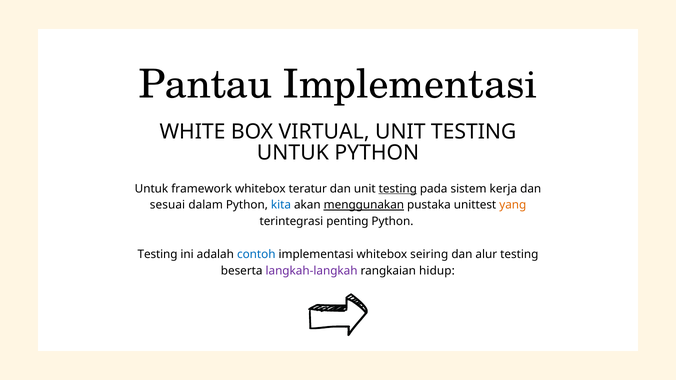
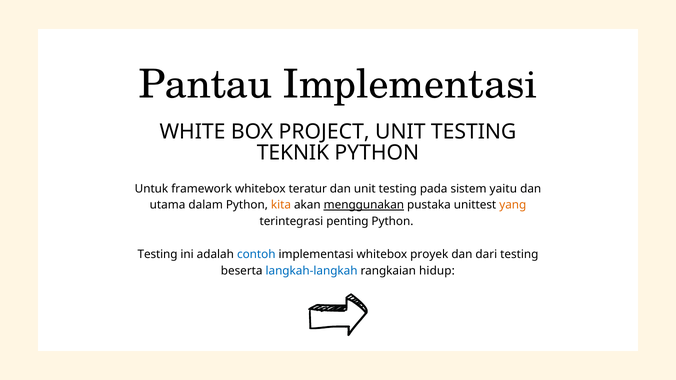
VIRTUAL: VIRTUAL -> PROJECT (324, 132)
UNTUK: UNTUK -> TEKNIK (293, 153)
testing underline: present -> none (398, 189)
kerja: kerja -> yaitu (503, 189)
sesuai: sesuai -> utama (168, 205)
kita colour: blue -> orange (281, 205)
seiring: seiring -> proyek (429, 254)
alur: alur -> dari (486, 254)
langkah-langkah colour: purple -> blue (312, 271)
